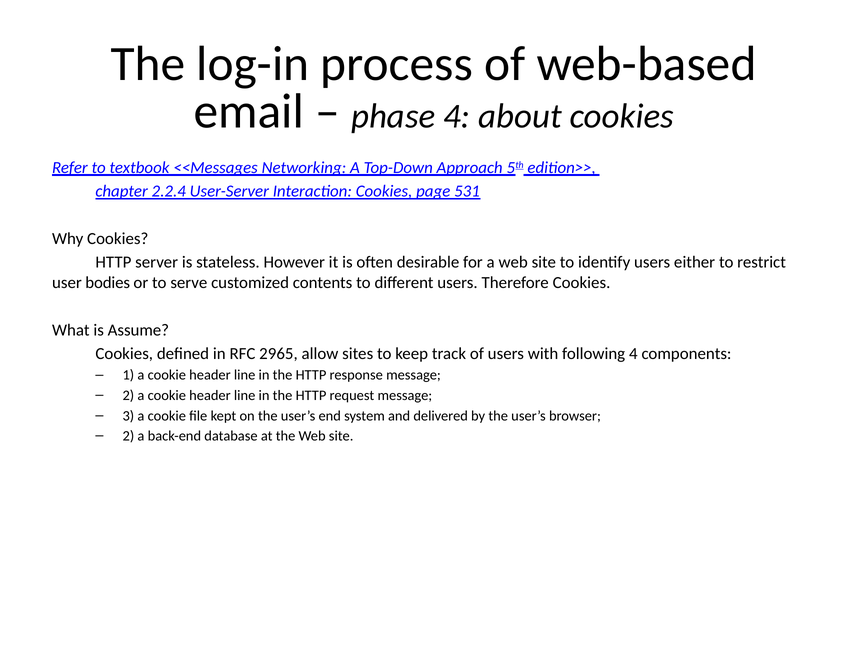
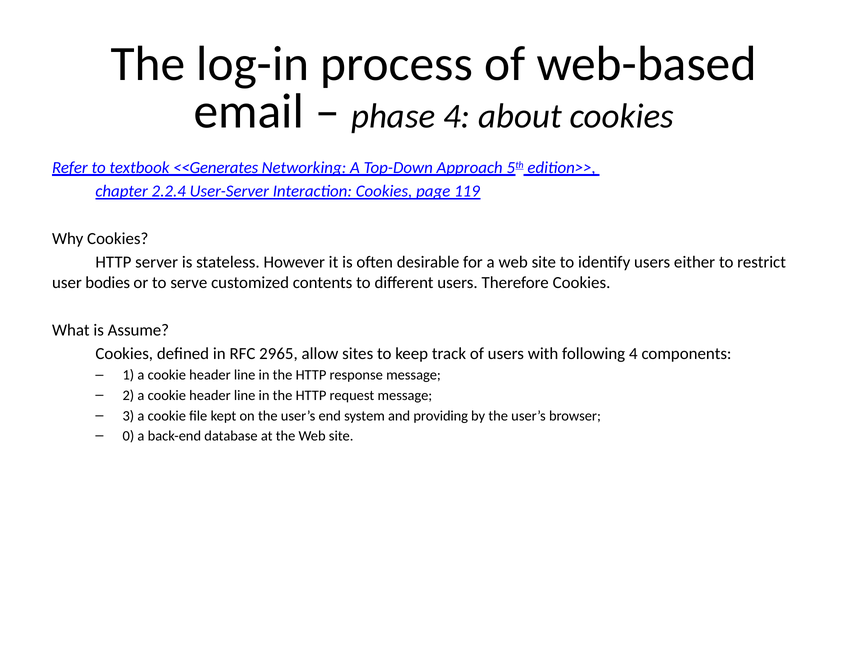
<<Messages: <<Messages -> <<Generates (216, 168)
531: 531 -> 119 (467, 191)
delivered: delivered -> providing (441, 416)
2: 2 -> 0 (128, 436)
